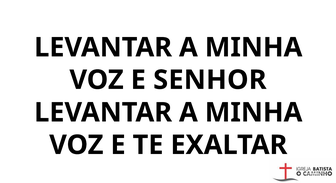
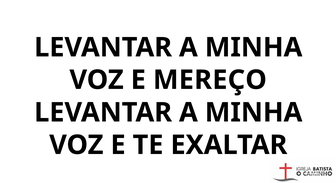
SENHOR: SENHOR -> MEREÇO (210, 80)
